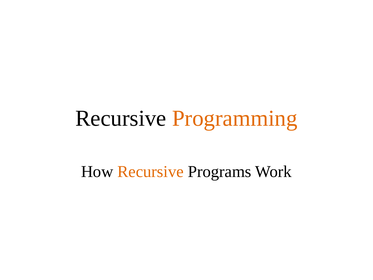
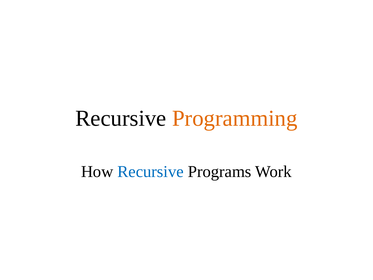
Recursive colour: orange -> blue (151, 171)
